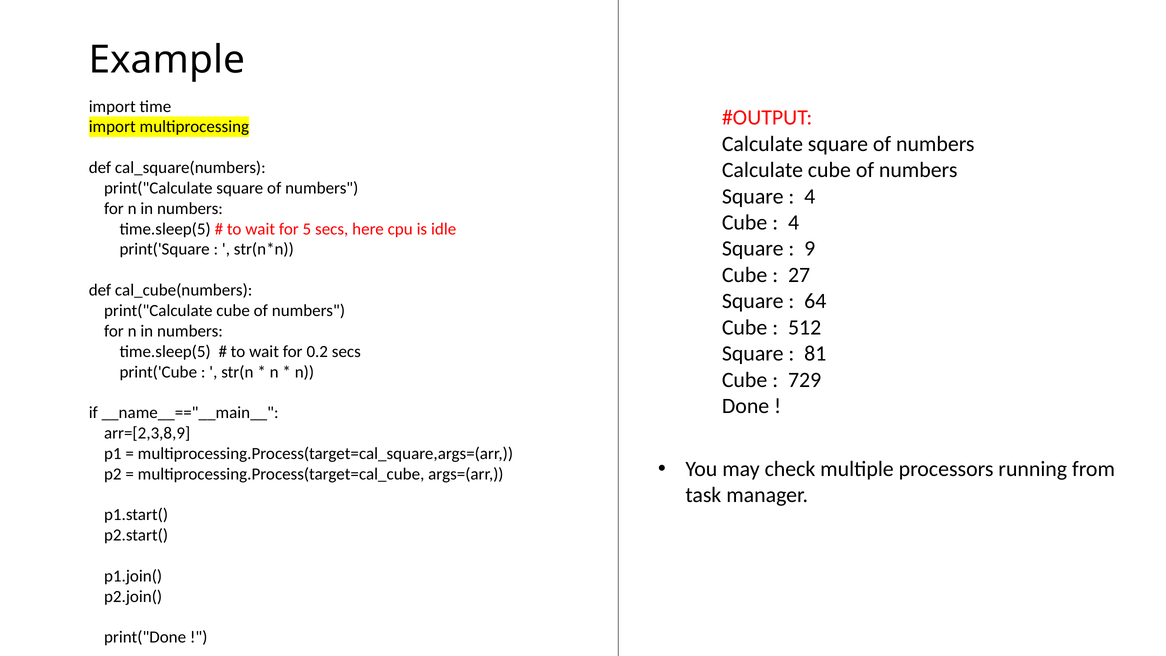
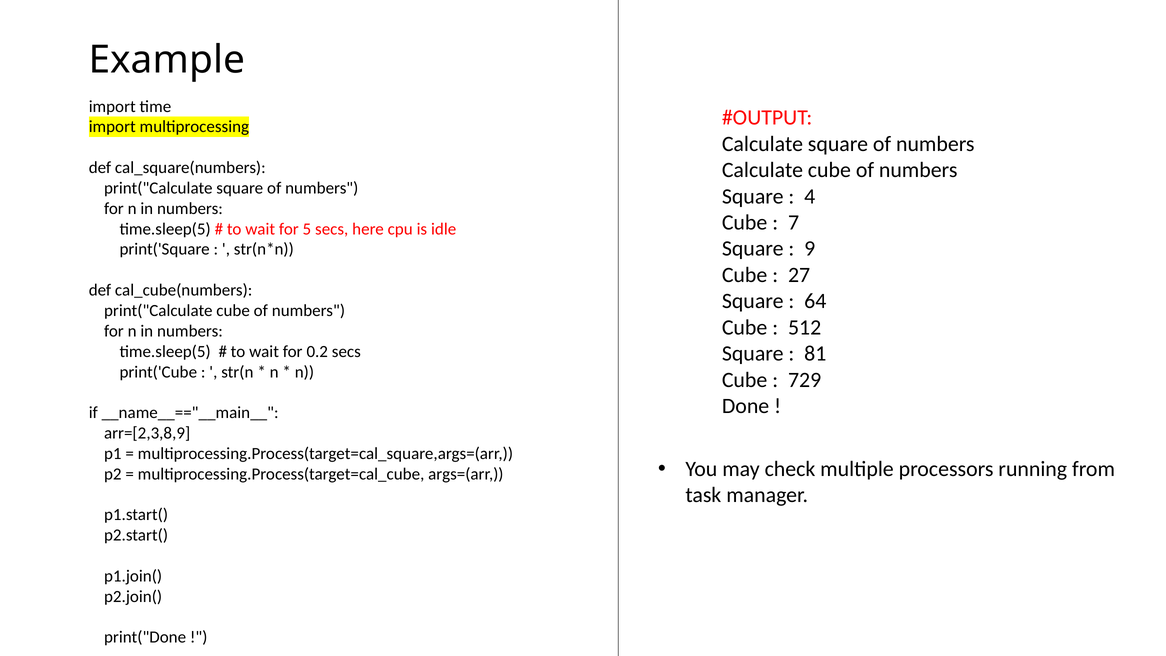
4: 4 -> 7 (794, 222)
